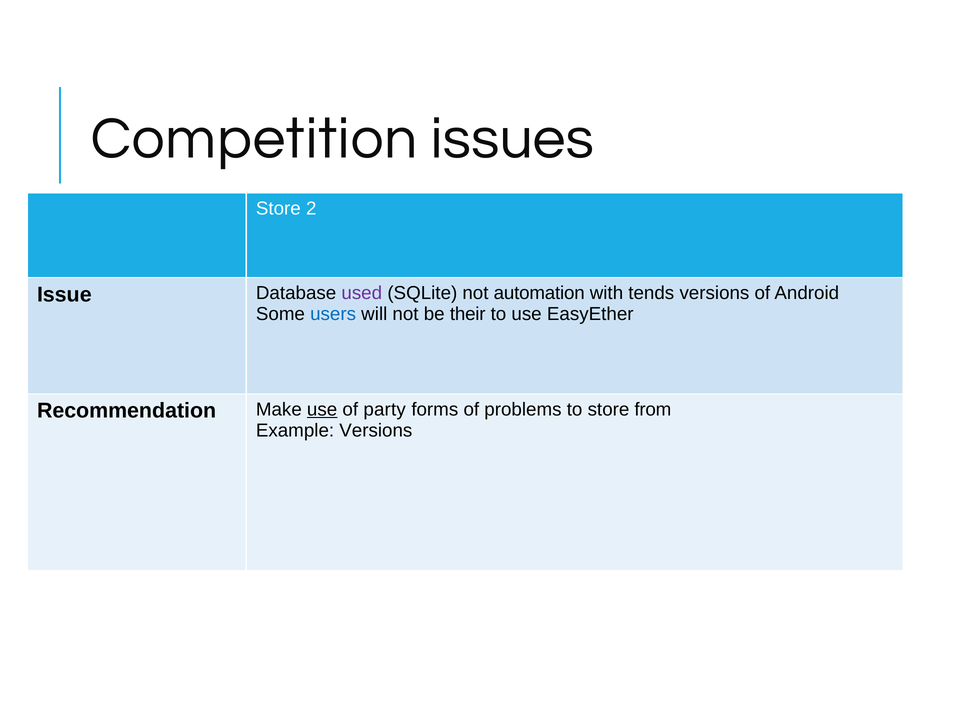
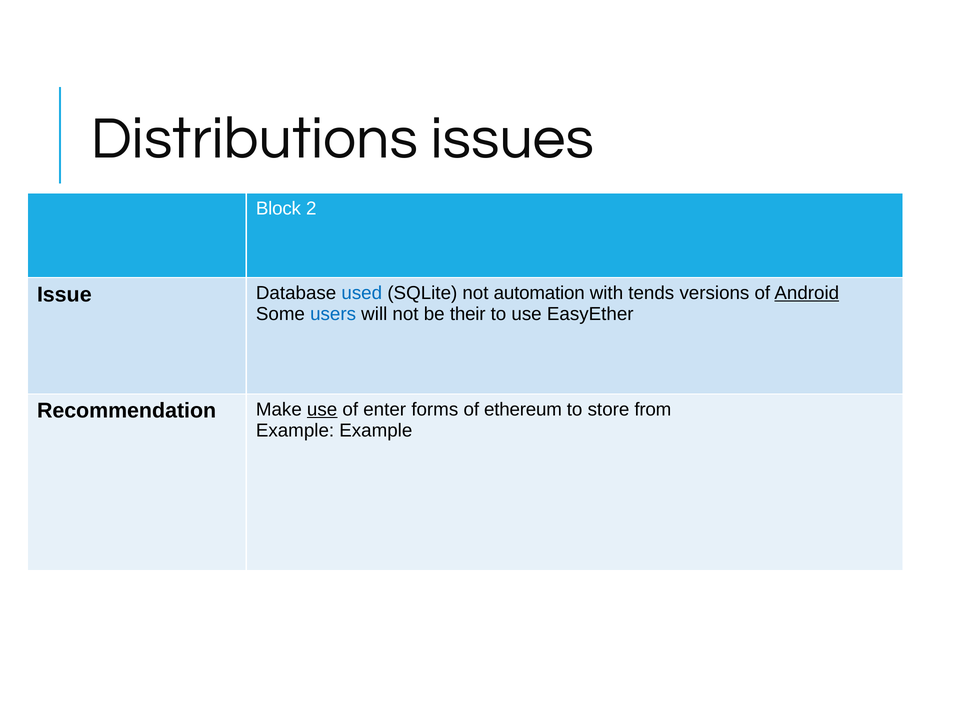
Competition: Competition -> Distributions (254, 138)
Store: Store -> Block (278, 208)
used colour: purple -> blue (362, 293)
Android underline: none -> present (807, 293)
party: party -> enter (385, 410)
problems: problems -> ethereum (523, 410)
Example Versions: Versions -> Example (376, 431)
